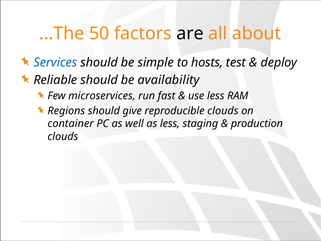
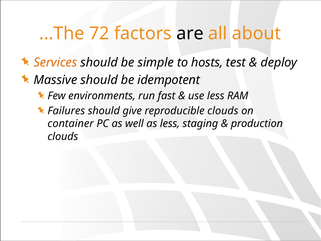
50: 50 -> 72 (99, 33)
Services colour: blue -> orange (55, 62)
Reliable: Reliable -> Massive (55, 80)
availability: availability -> idempotent (169, 80)
microservices: microservices -> environments (102, 96)
Regions: Regions -> Failures (66, 111)
